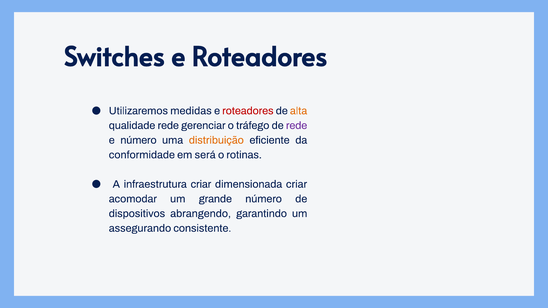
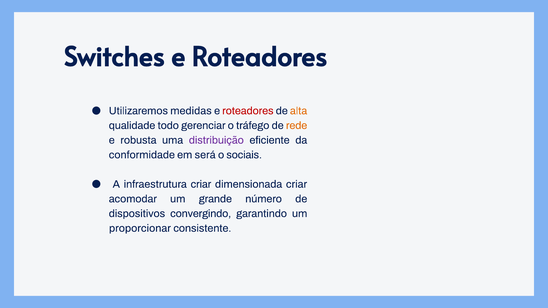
qualidade rede: rede -> todo (168, 126)
rede colour: purple -> orange (297, 126)
e número: número -> robusta (138, 140)
distribuição colour: orange -> purple (216, 140)
rotinas: rotinas -> sociais (244, 155)
abrangendo: abrangendo -> convergindo (201, 214)
assegurando: assegurando -> proporcionar (140, 228)
